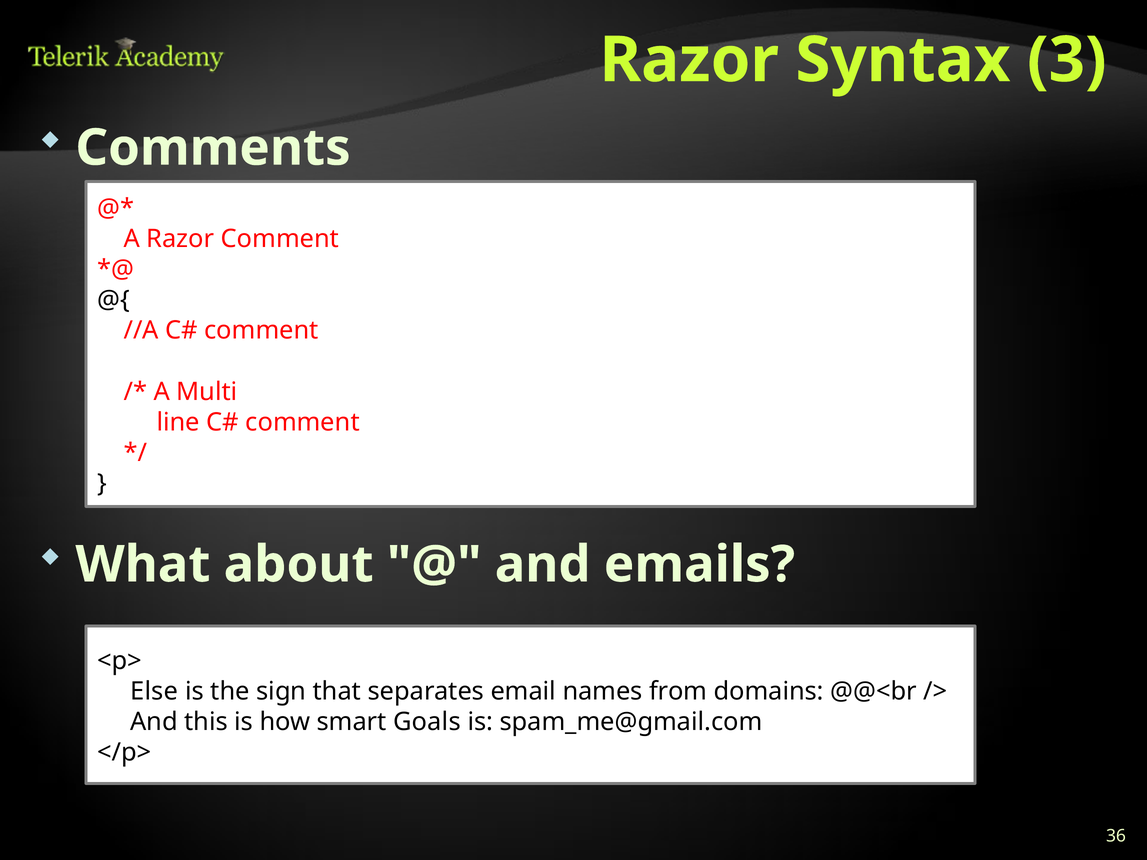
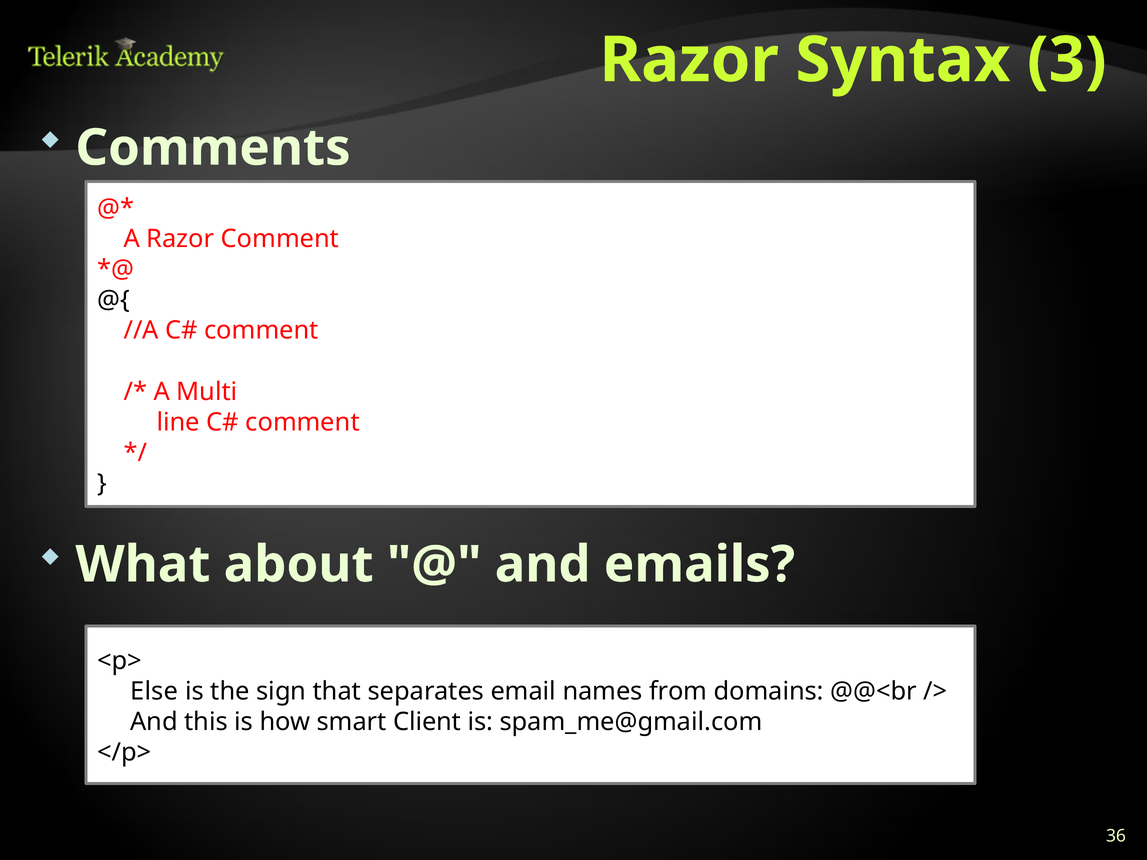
Goals: Goals -> Client (427, 722)
